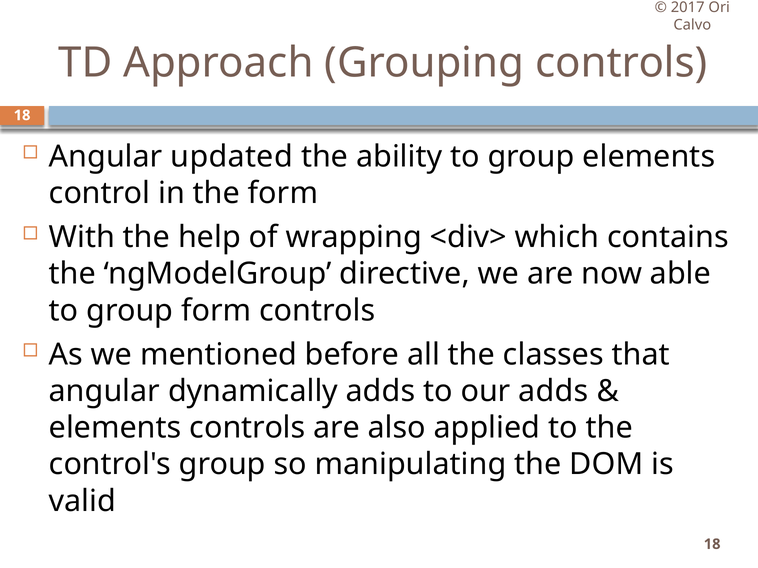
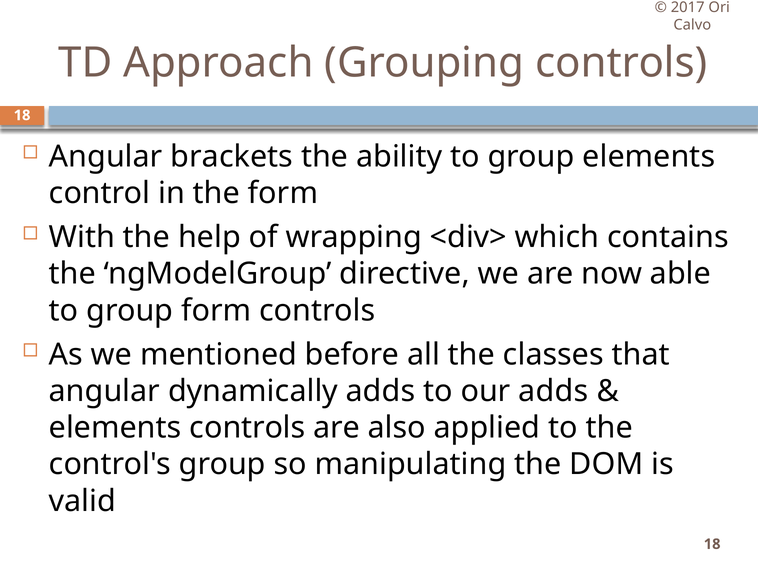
updated: updated -> brackets (232, 157)
